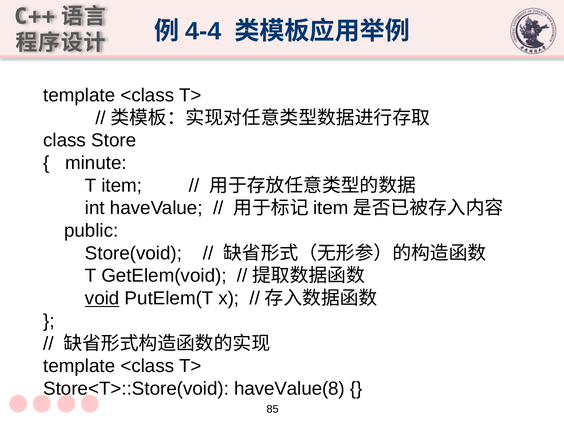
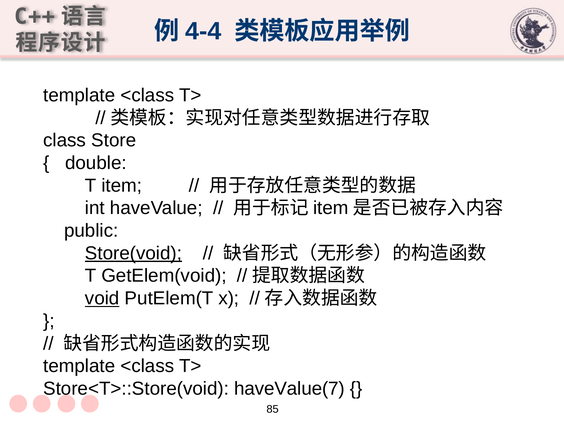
minute: minute -> double (96, 163)
Store(void underline: none -> present (134, 253)
haveValue(8: haveValue(8 -> haveValue(7 (290, 389)
